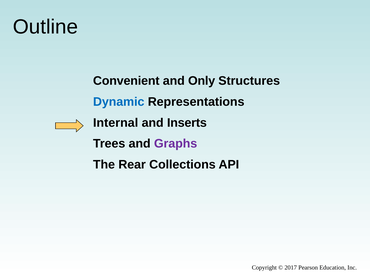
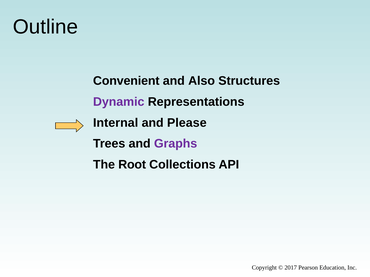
Only: Only -> Also (202, 81)
Dynamic colour: blue -> purple (119, 102)
Inserts: Inserts -> Please (187, 123)
Rear: Rear -> Root (132, 165)
